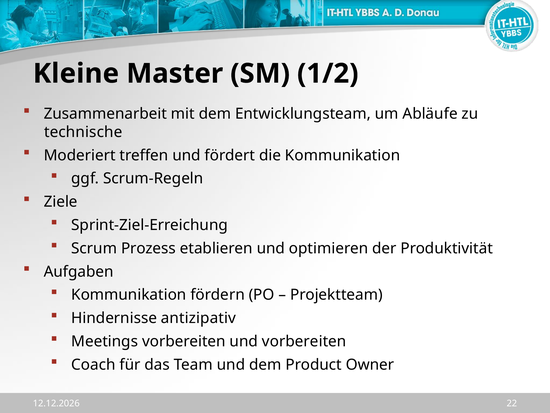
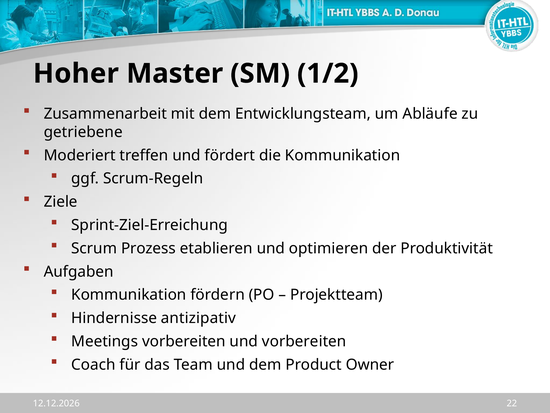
Kleine: Kleine -> Hoher (76, 73)
technische: technische -> getriebene (83, 132)
